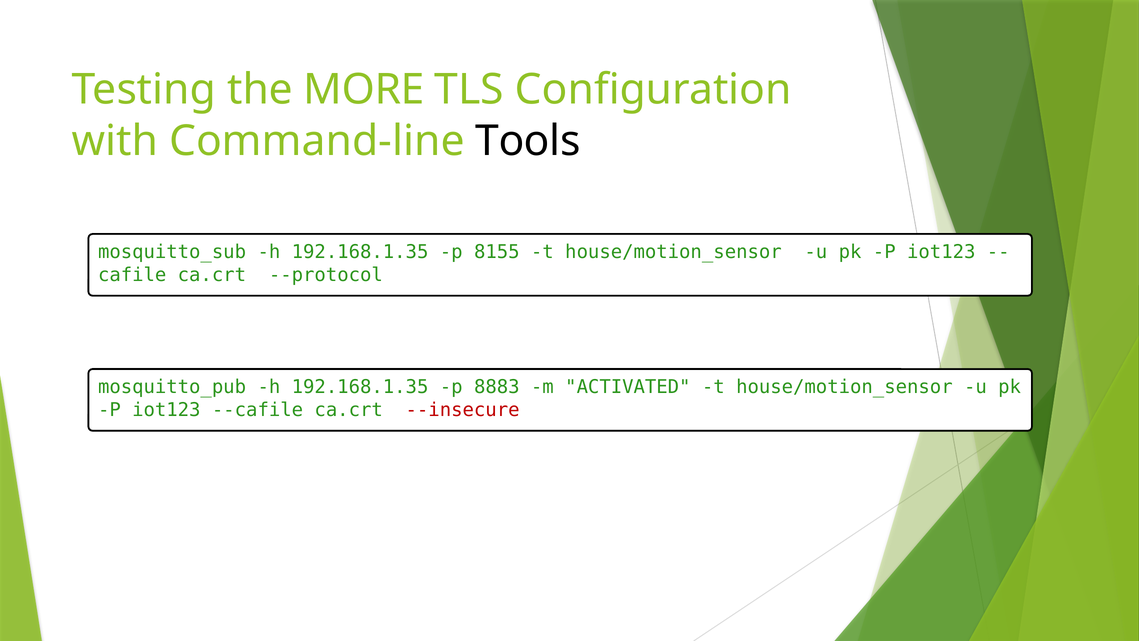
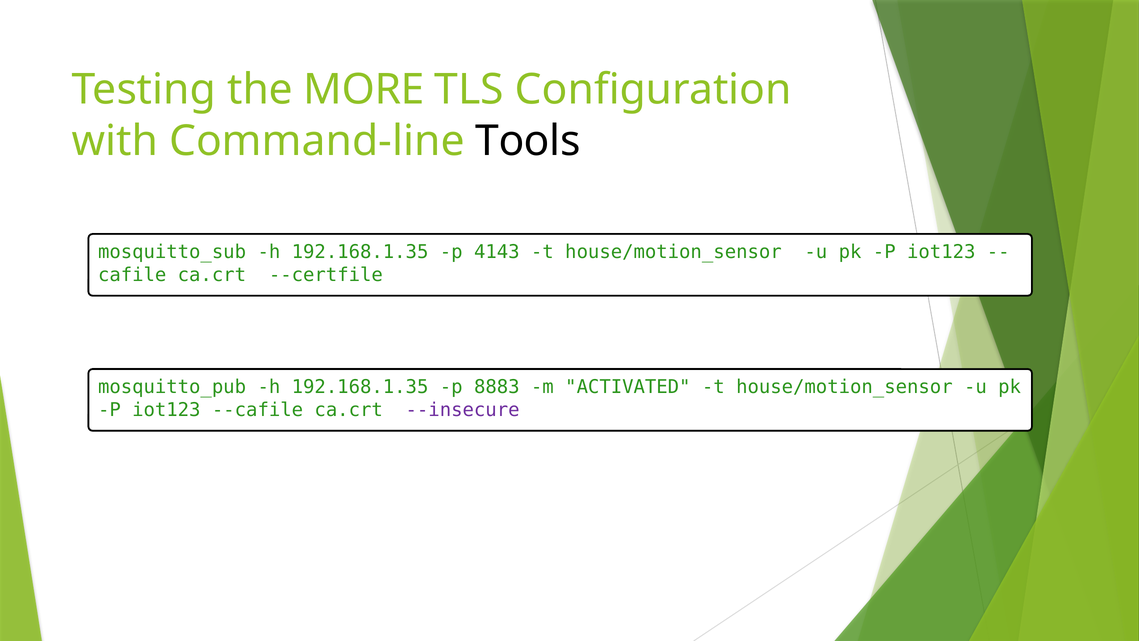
8155: 8155 -> 4143 (497, 252)
--protocol: --protocol -> --certfile (326, 275)
--insecure colour: red -> purple (463, 410)
